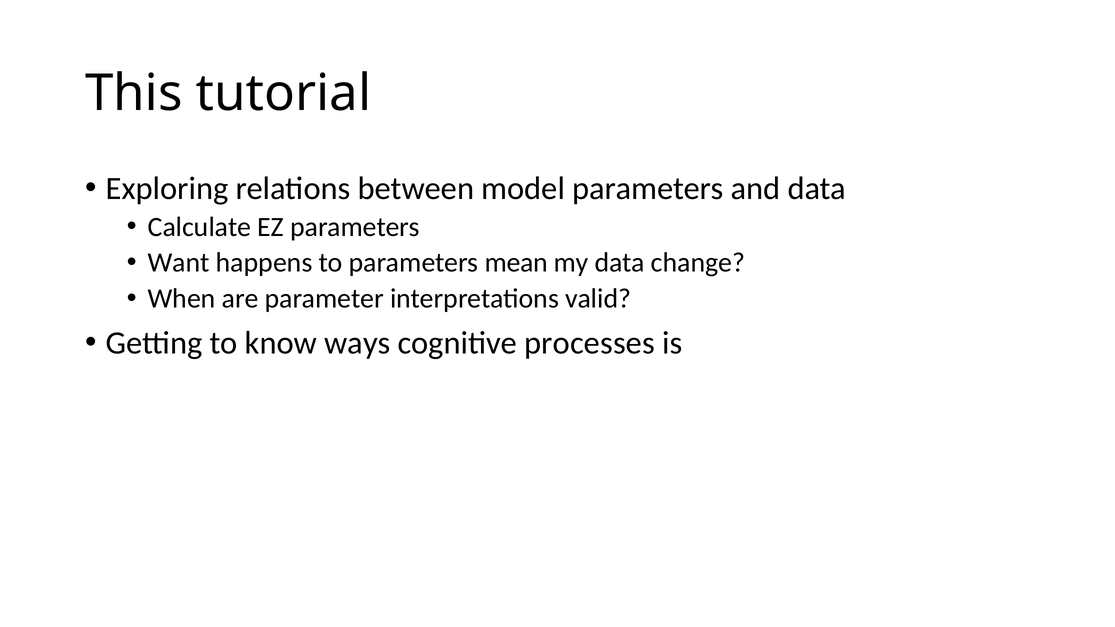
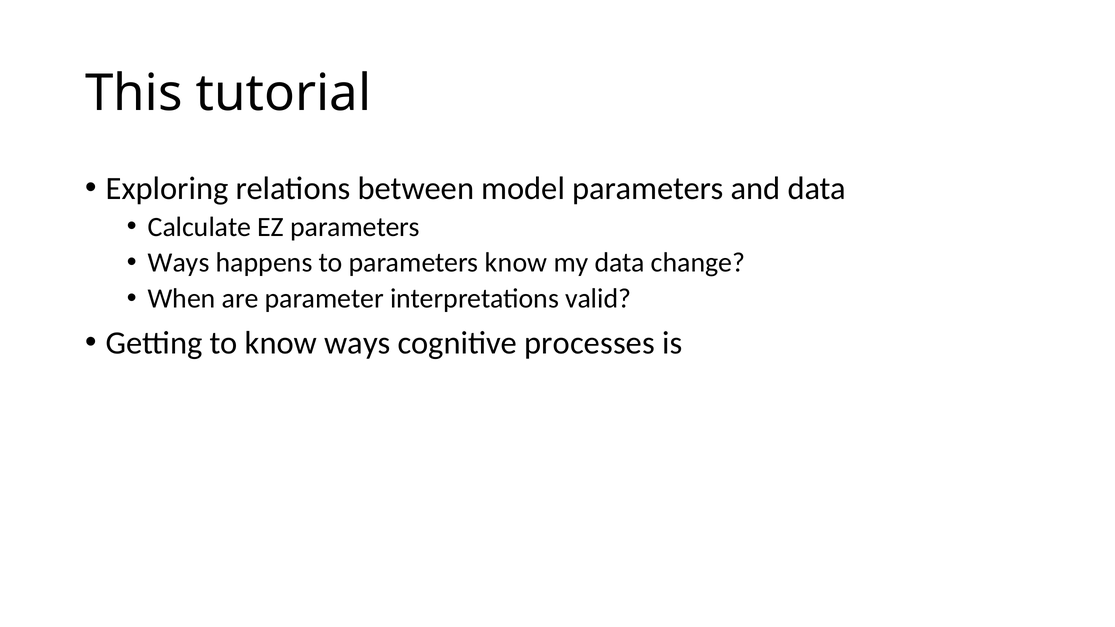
Want: Want -> Ways (179, 263)
parameters mean: mean -> know (516, 263)
